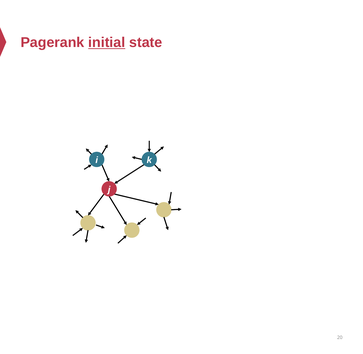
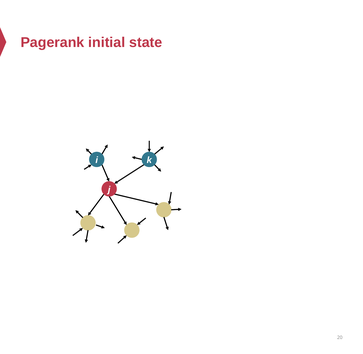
initial underline: present -> none (107, 42)
